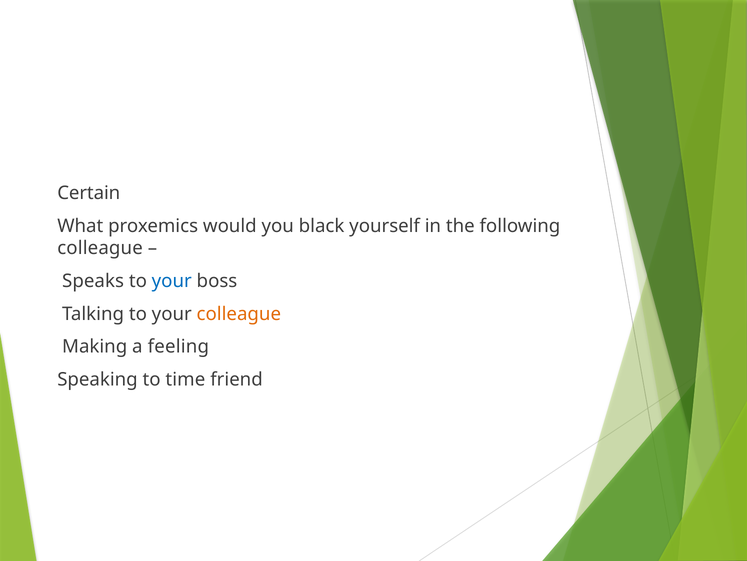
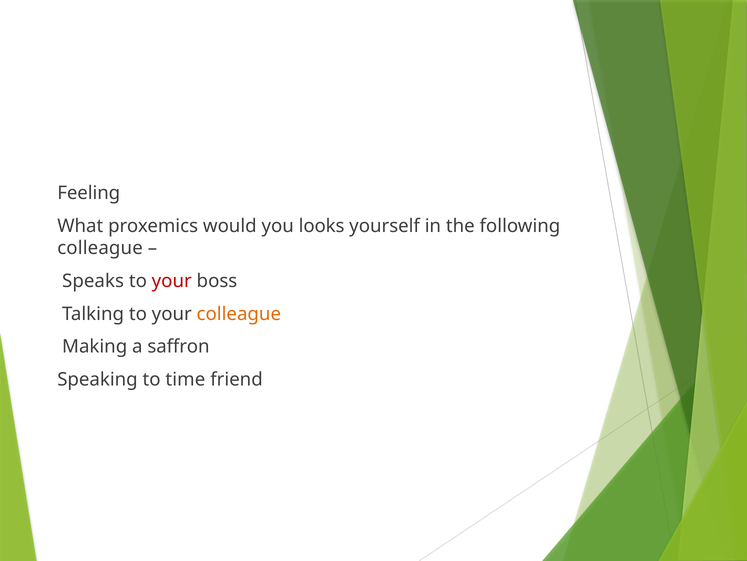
Certain: Certain -> Feeling (89, 193)
black: black -> looks (322, 226)
your colour: blue -> red (172, 281)
feeling: feeling -> saffron (179, 346)
